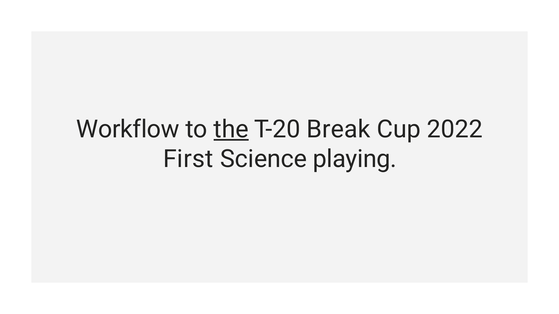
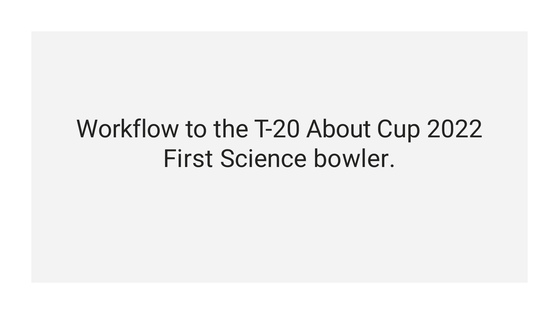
the underline: present -> none (231, 129)
Break: Break -> About (339, 129)
playing: playing -> bowler (355, 159)
